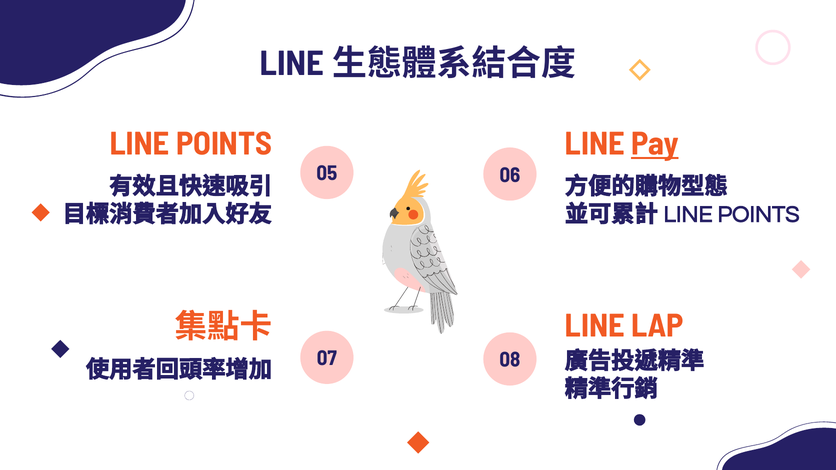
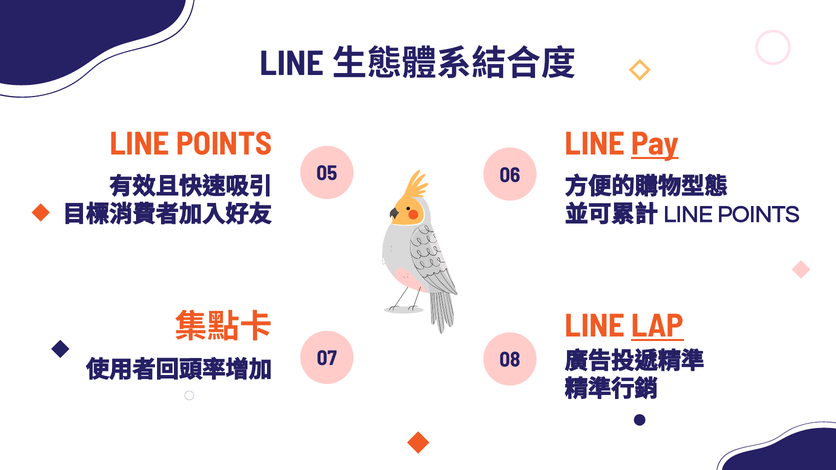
LAP underline: none -> present (657, 326)
